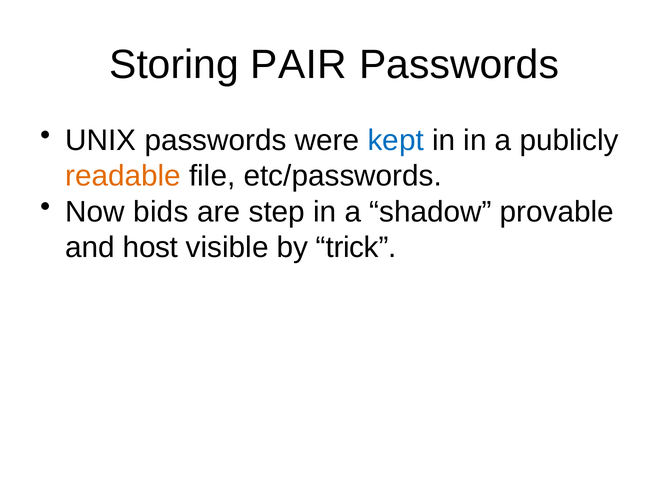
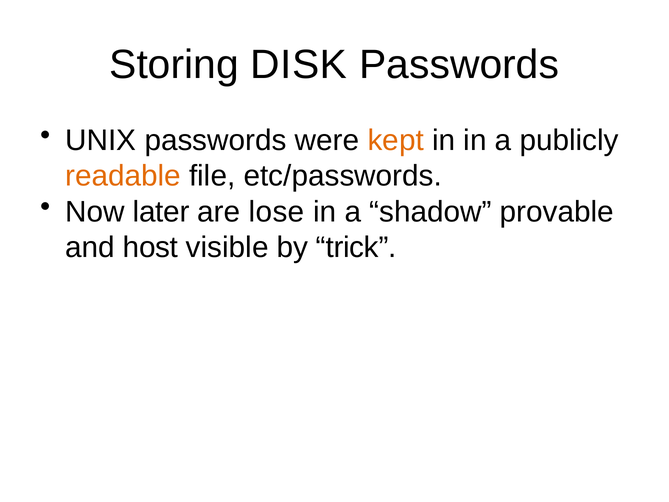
PAIR: PAIR -> DISK (299, 65)
kept colour: blue -> orange (396, 140)
bids: bids -> later (161, 212)
step: step -> lose (277, 212)
